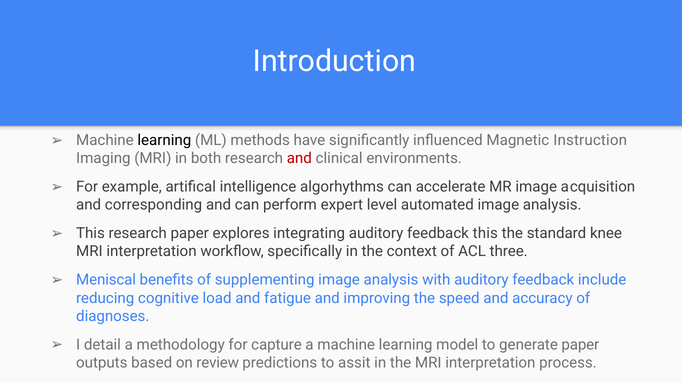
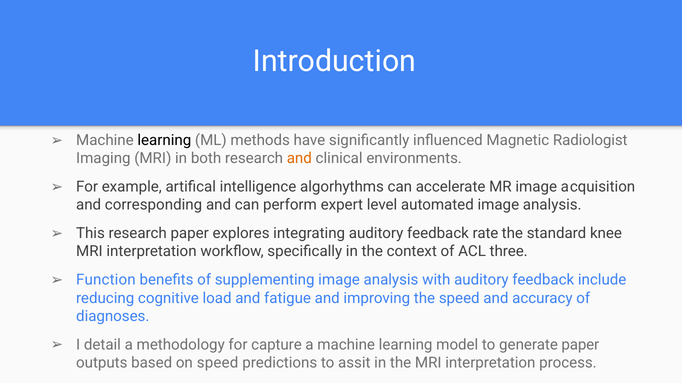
Instruction: Instruction -> Radiologist (590, 140)
and colour: red -> orange (299, 159)
feedback this: this -> rate (485, 234)
Meniscal: Meniscal -> Function (106, 280)
on review: review -> speed (218, 363)
